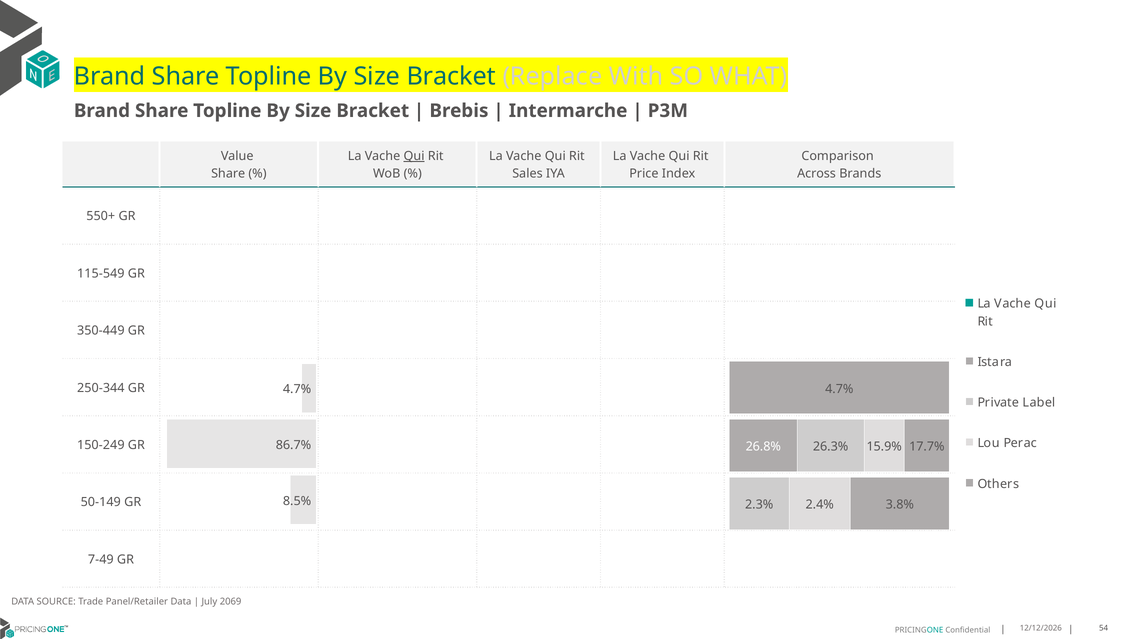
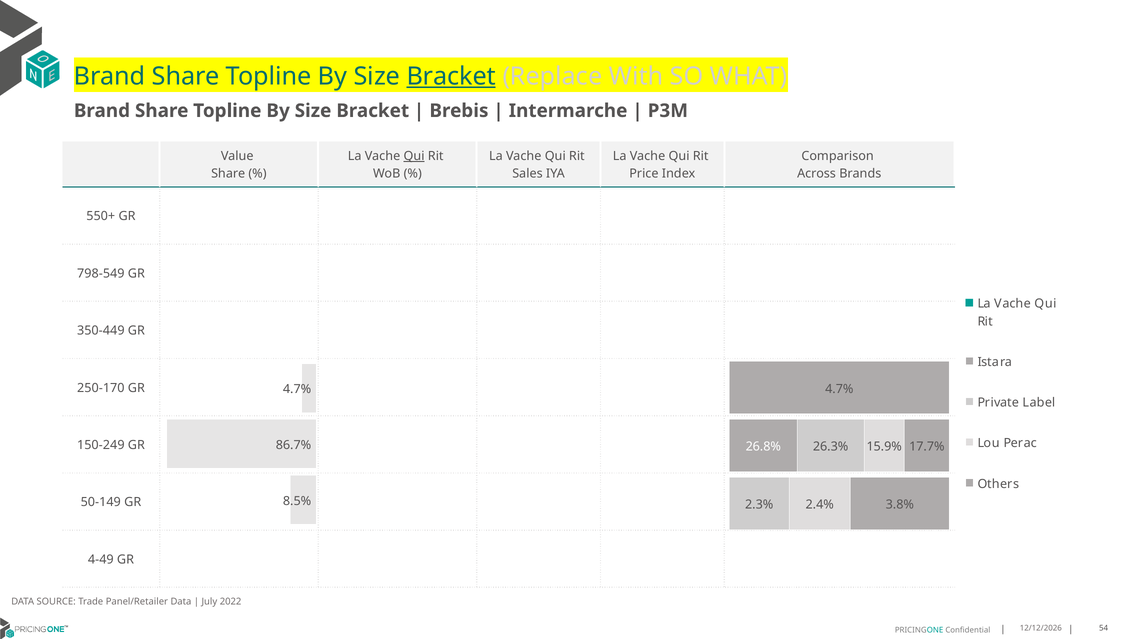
Bracket underline: none -> present (451, 76)
115-549: 115-549 -> 798-549 (101, 273)
250-344: 250-344 -> 250-170 (101, 388)
7-49: 7-49 -> 4-49 (101, 559)
2069: 2069 -> 2022 (231, 602)
